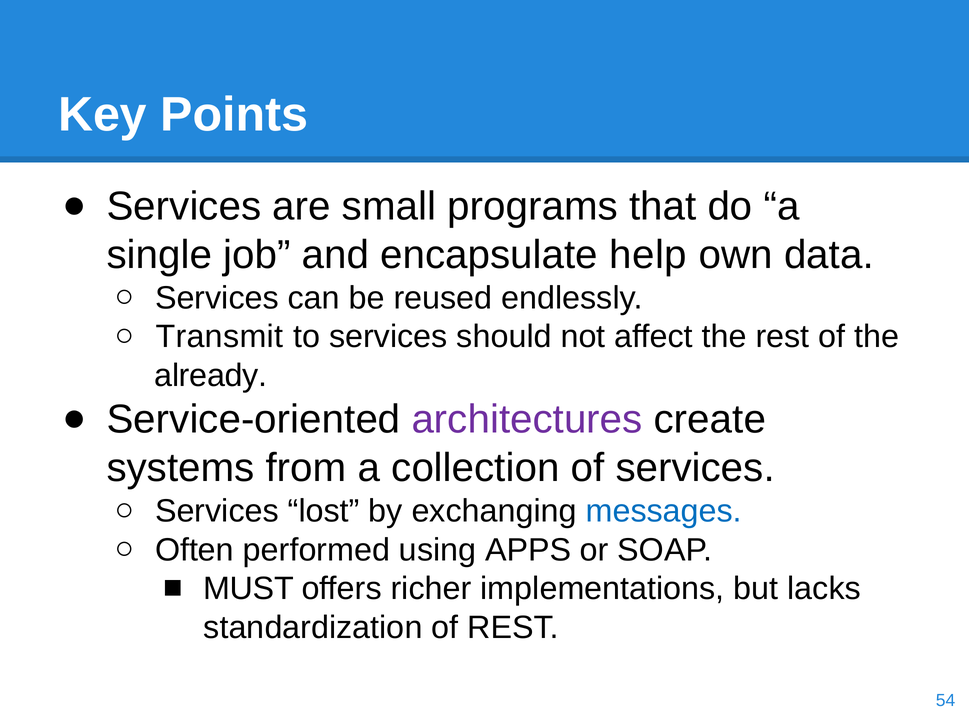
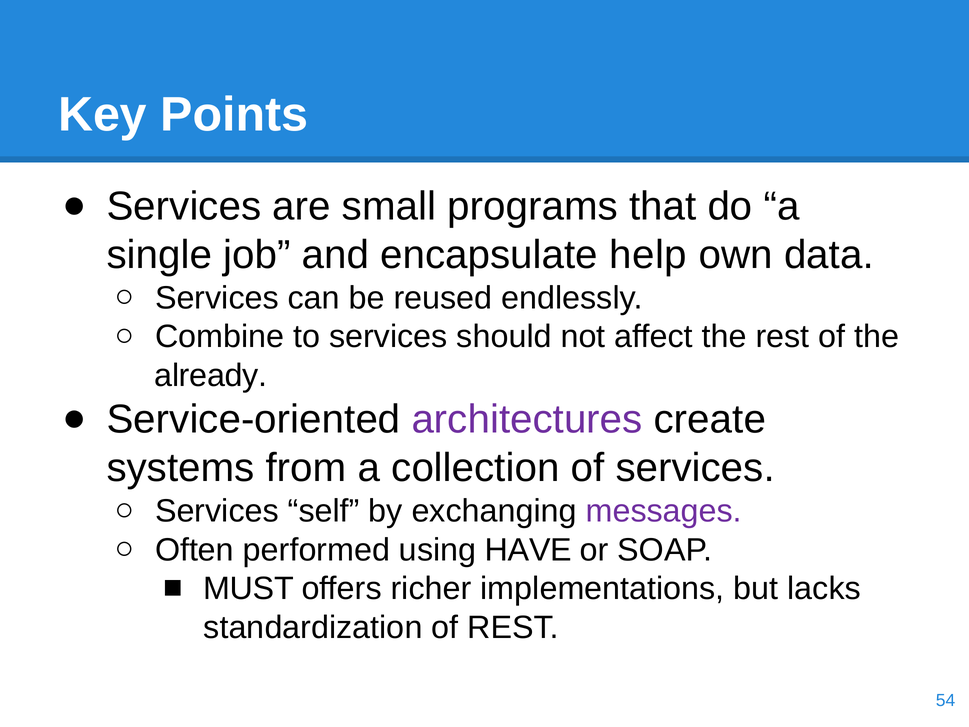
Transmit: Transmit -> Combine (220, 337)
lost: lost -> self (324, 511)
messages colour: blue -> purple (664, 511)
APPS: APPS -> HAVE (528, 550)
